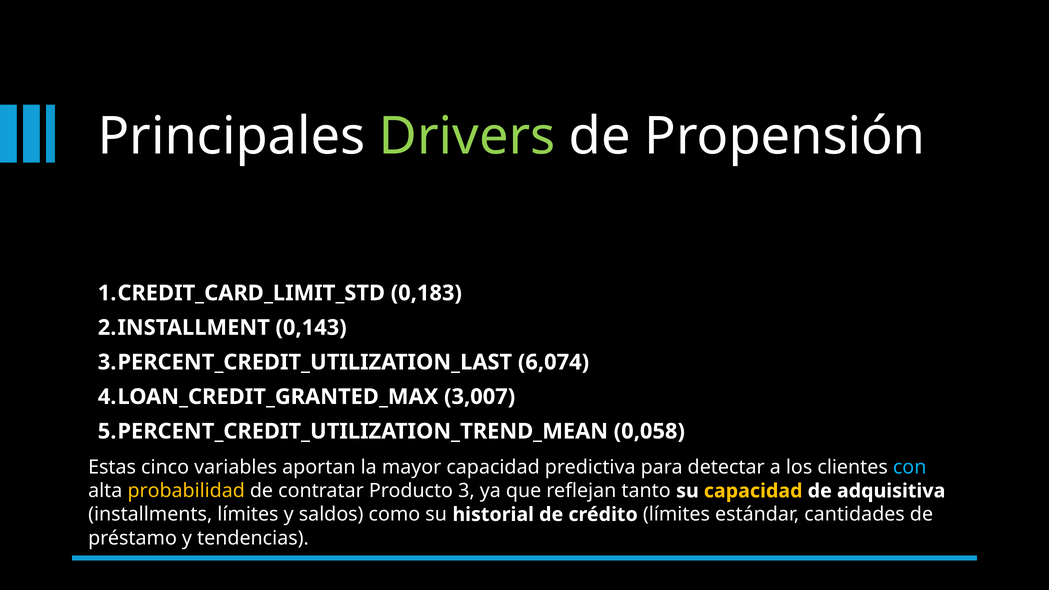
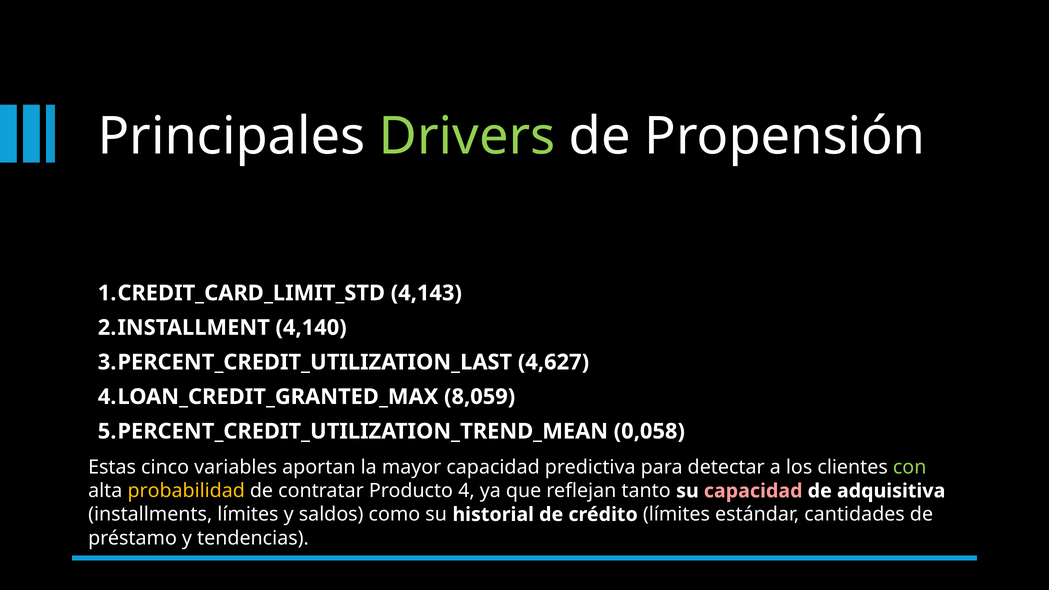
0,183: 0,183 -> 4,143 (426, 293)
0,143: 0,143 -> 4,140 (311, 328)
6,074: 6,074 -> 4,627 (553, 362)
3,007: 3,007 -> 8,059 (480, 397)
con colour: light blue -> light green (910, 467)
3: 3 -> 4 (466, 491)
capacidad colour: yellow -> pink (753, 491)
